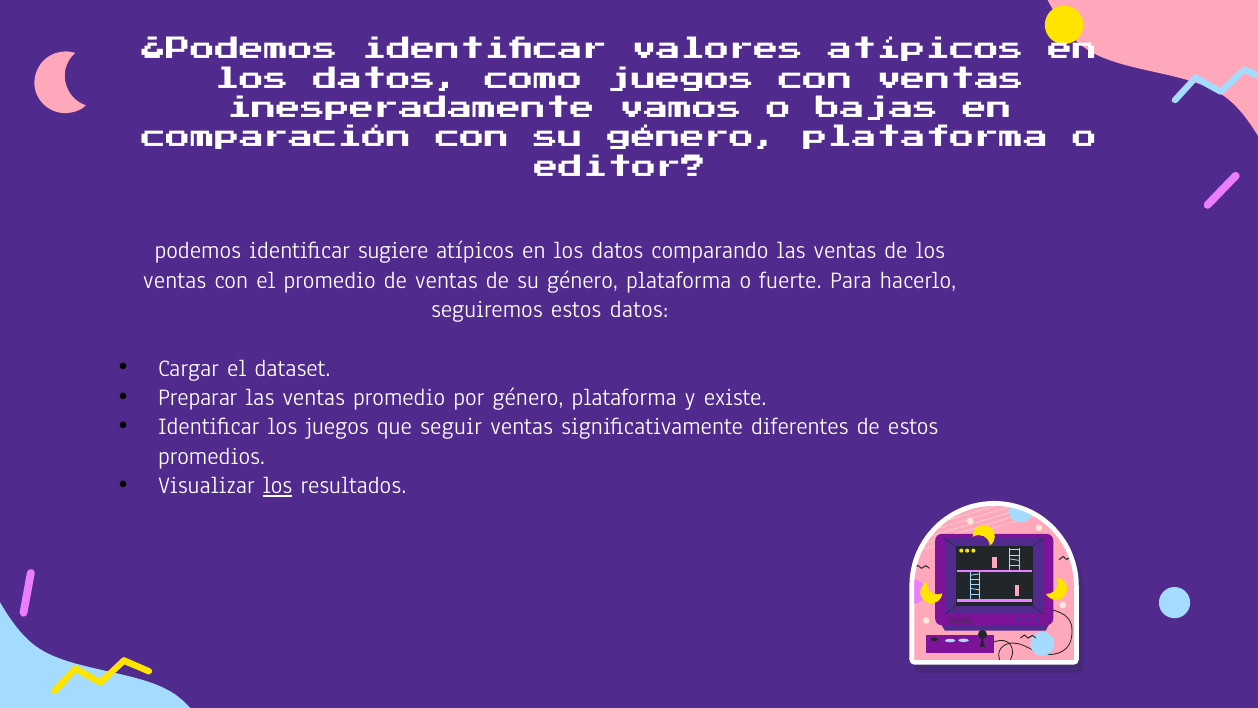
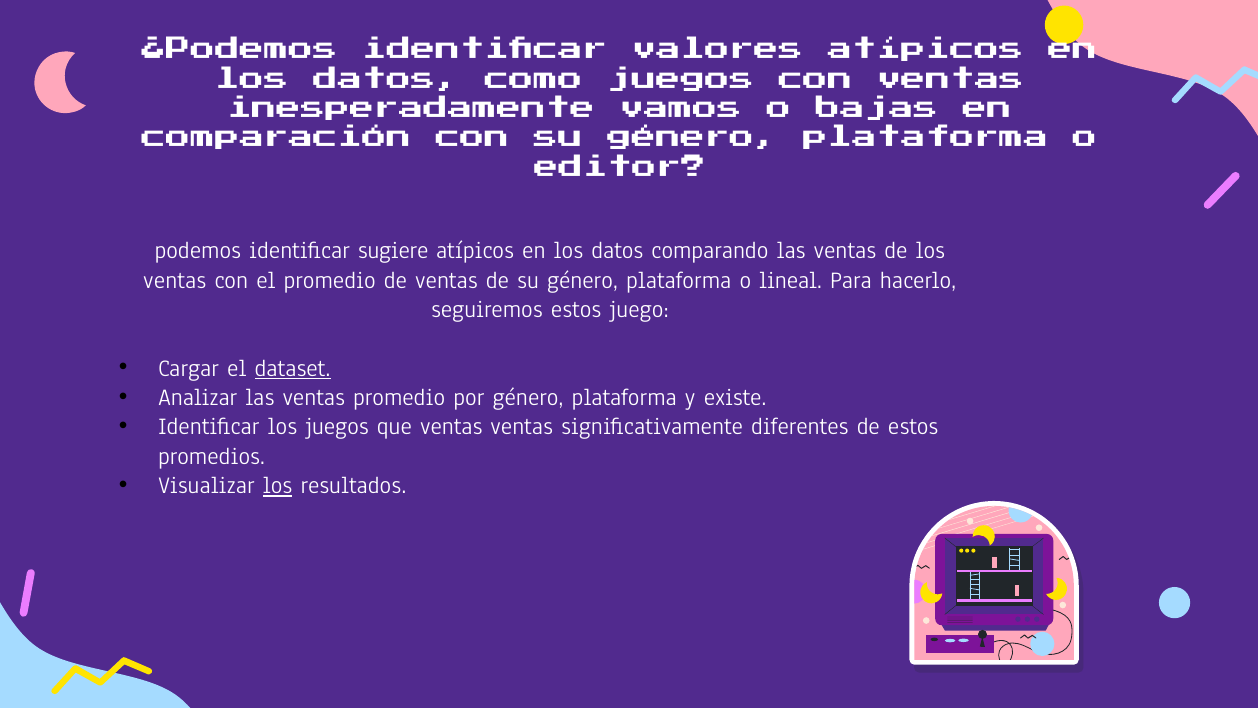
fuerte: fuerte -> lineal (791, 280)
estos datos: datos -> juego (639, 309)
dataset underline: none -> present (293, 368)
Preparar: Preparar -> Analizar (198, 397)
que seguir: seguir -> ventas (451, 427)
